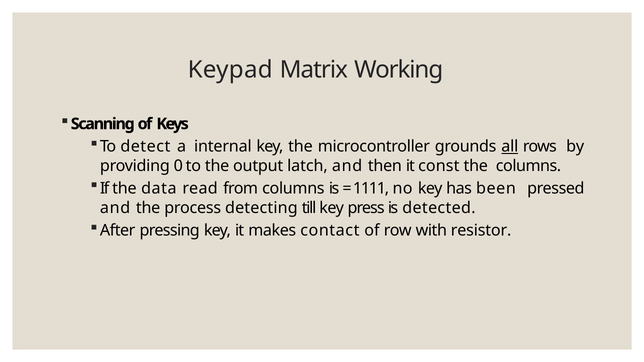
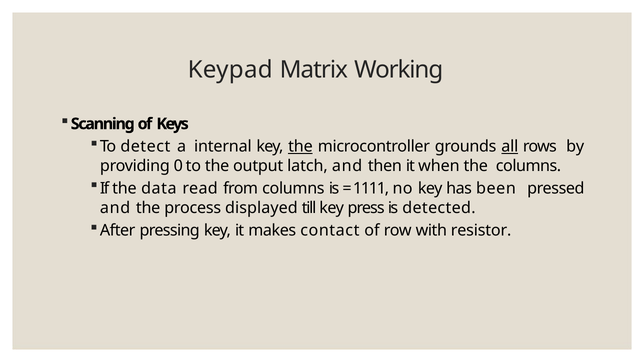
the underline: none -> present (300, 147)
const: const -> when (439, 166)
detecting: detecting -> displayed (261, 208)
